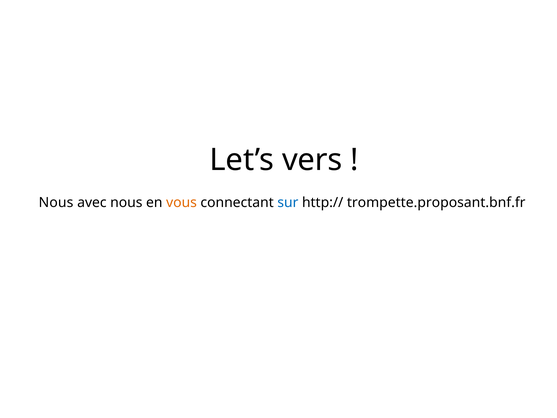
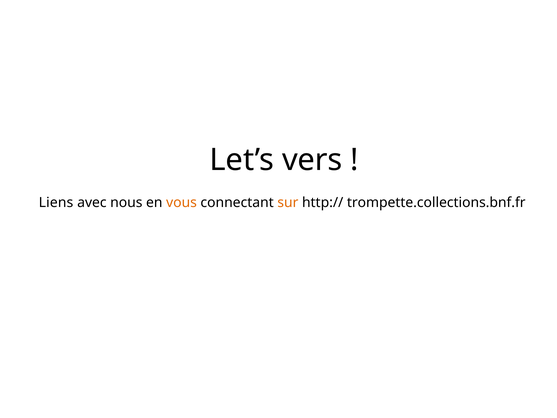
Nous: Nous -> Liens (56, 202)
sur colour: blue -> orange (288, 202)
trompette.proposant.bnf.fr: trompette.proposant.bnf.fr -> trompette.collections.bnf.fr (436, 202)
